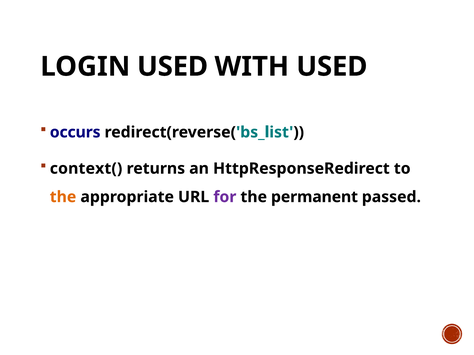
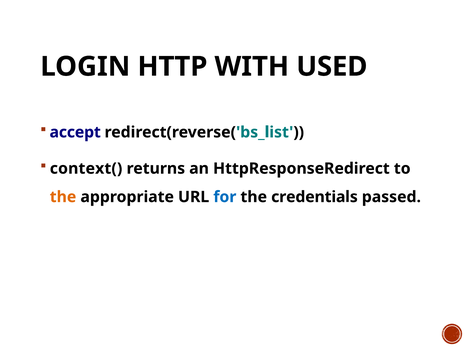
LOGIN USED: USED -> HTTP (172, 67)
occurs: occurs -> accept (75, 132)
for colour: purple -> blue (225, 197)
permanent: permanent -> credentials (314, 197)
